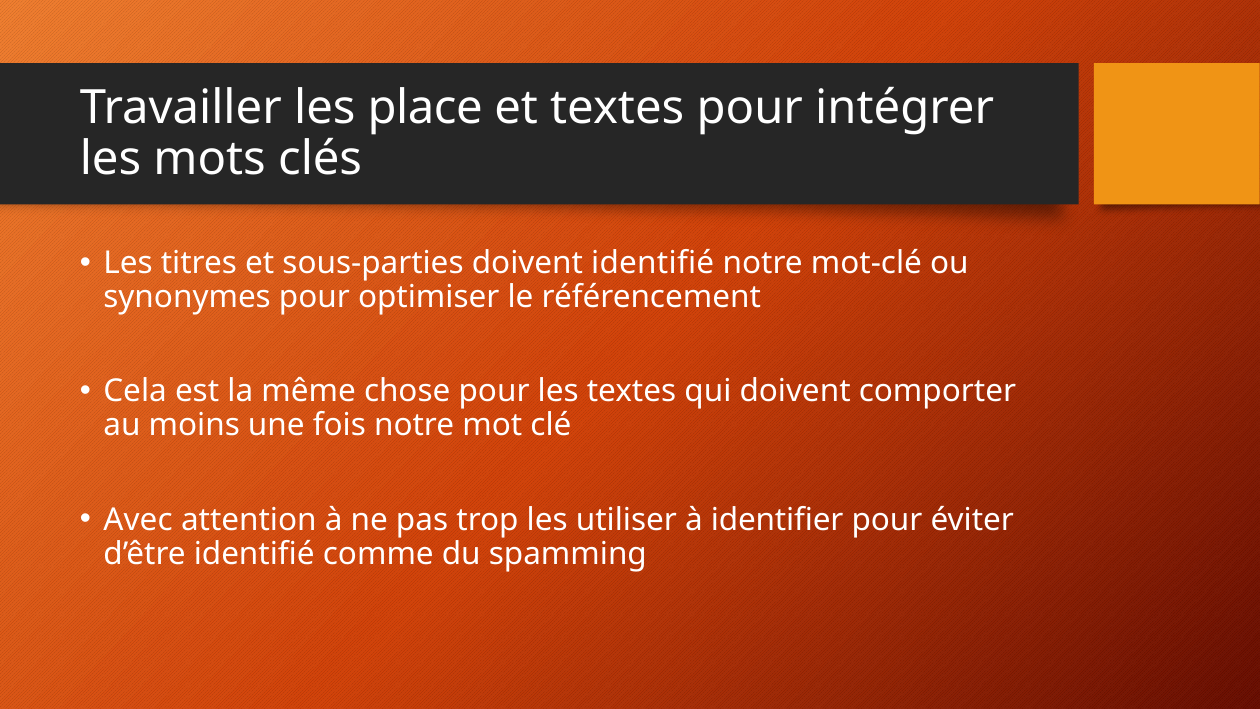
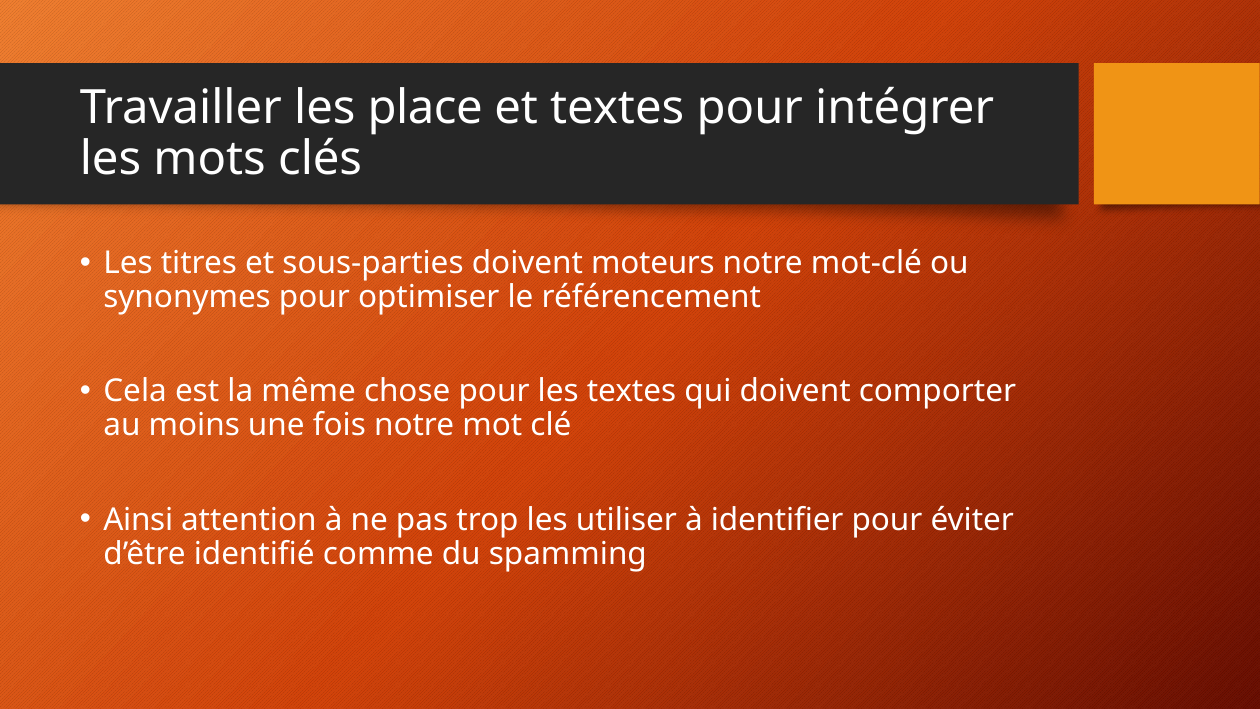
doivent identifié: identifié -> moteurs (653, 263)
Avec: Avec -> Ainsi (138, 520)
